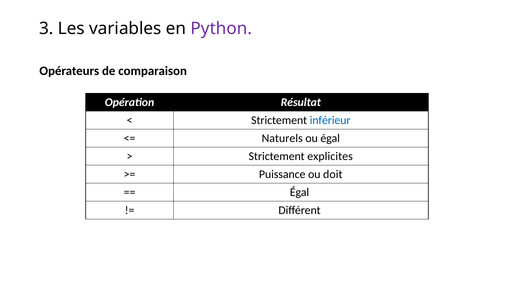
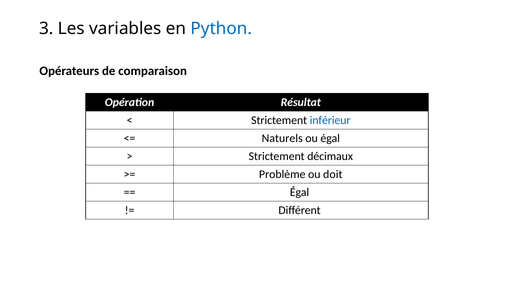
Python colour: purple -> blue (221, 28)
explicites: explicites -> décimaux (330, 156)
Puissance: Puissance -> Problème (282, 174)
